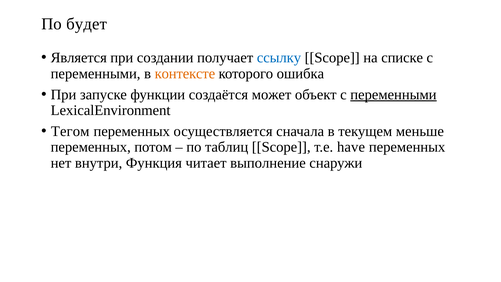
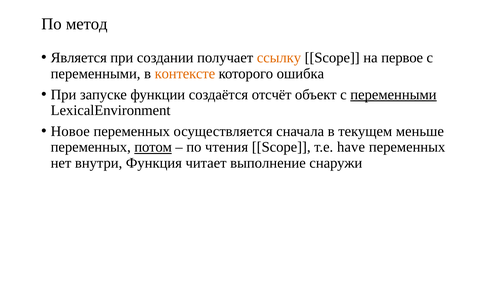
будет: будет -> метод (87, 24)
ссылку colour: blue -> orange (279, 58)
списке: списке -> первое (402, 58)
может: может -> отсчёт (272, 94)
Тегом: Тегом -> Новое (70, 131)
потом underline: none -> present (153, 147)
таблиц: таблиц -> чтения (227, 147)
